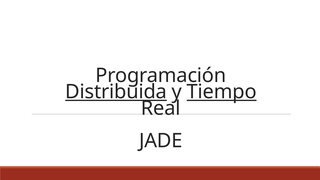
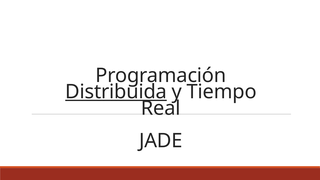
Tiempo underline: present -> none (222, 92)
